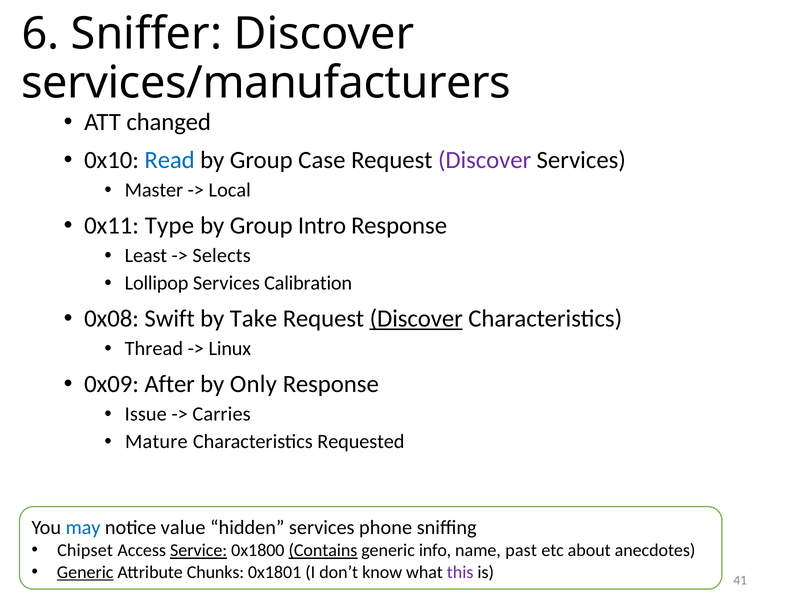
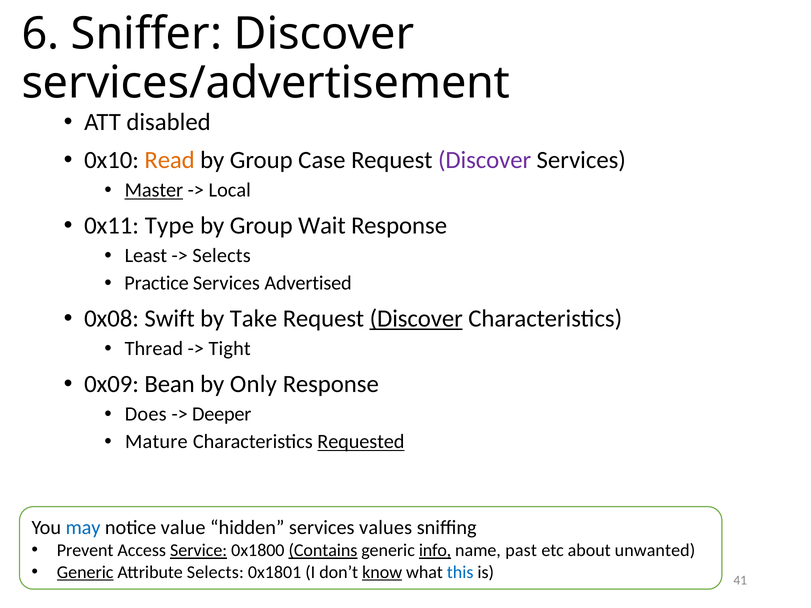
services/manufacturers: services/manufacturers -> services/advertisement (266, 83)
changed: changed -> disabled (169, 122)
Read colour: blue -> orange (170, 160)
Master underline: none -> present (154, 190)
Intro: Intro -> Wait (322, 226)
Lollipop: Lollipop -> Practice (157, 283)
Calibration: Calibration -> Advertised (308, 283)
Linux: Linux -> Tight (230, 349)
After: After -> Bean (170, 384)
Issue: Issue -> Does (146, 414)
Carries: Carries -> Deeper (222, 414)
Requested underline: none -> present (361, 442)
phone: phone -> values (386, 528)
Chipset: Chipset -> Prevent (85, 551)
info underline: none -> present (435, 551)
anecdotes: anecdotes -> unwanted (655, 551)
Attribute Chunks: Chunks -> Selects (215, 572)
know underline: none -> present (382, 572)
this colour: purple -> blue (460, 572)
